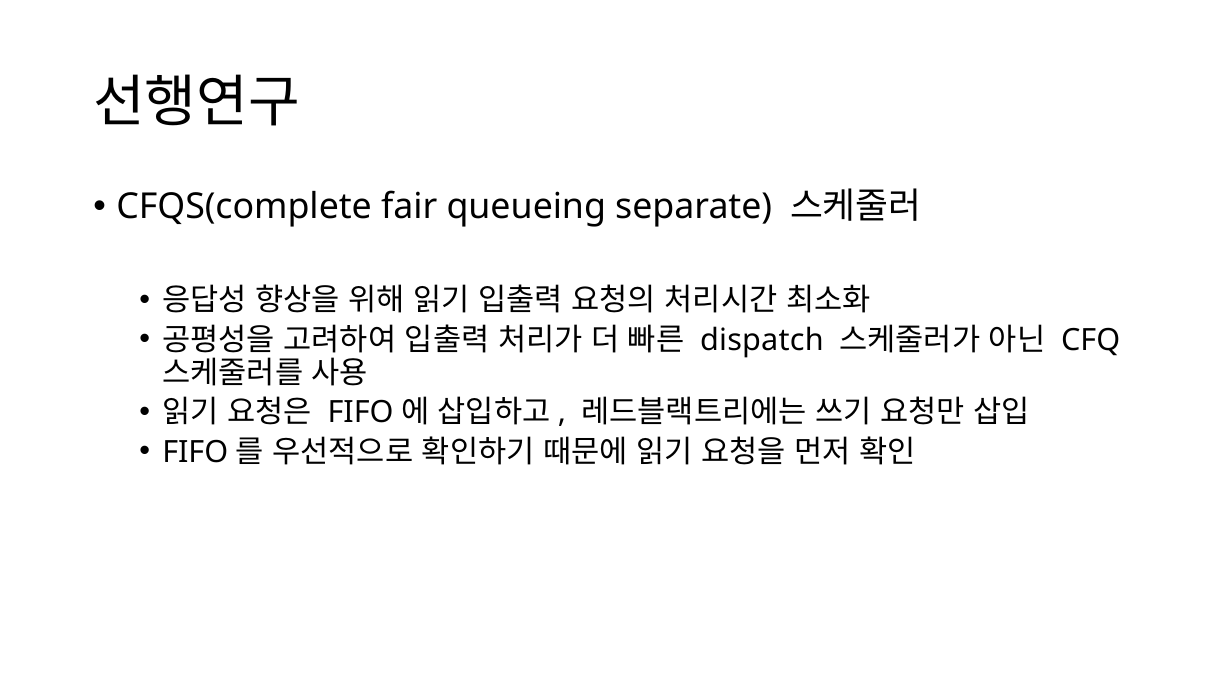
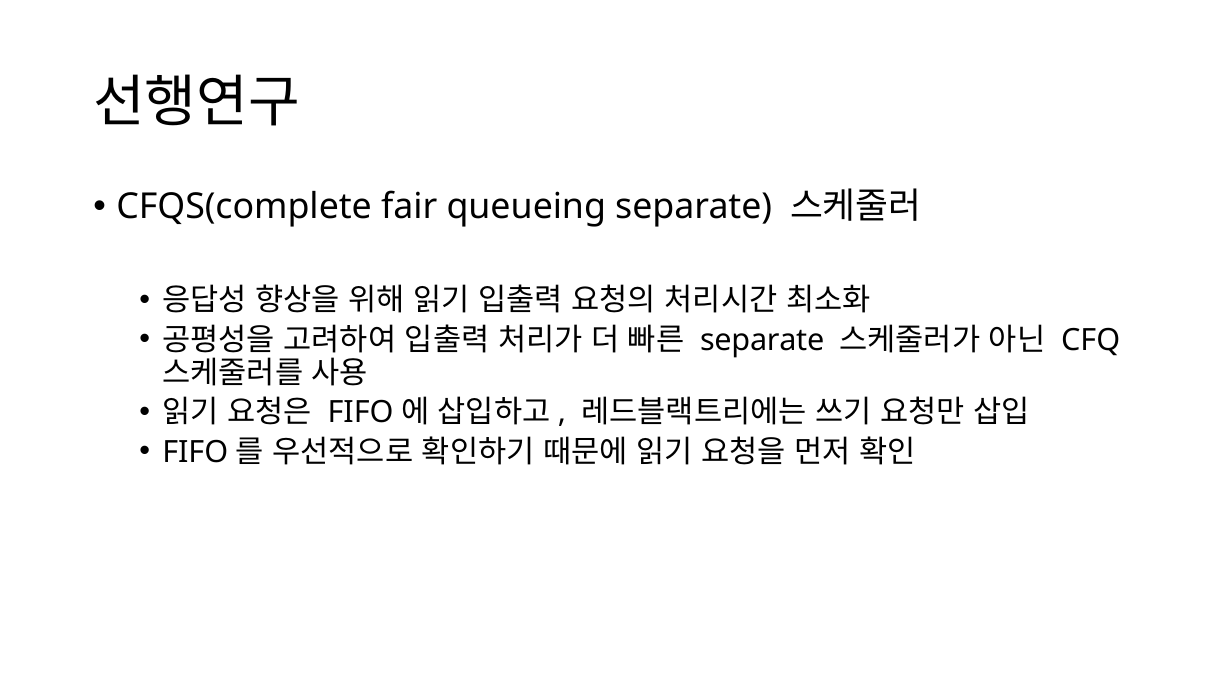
dispatch: dispatch -> separate (762, 340)
